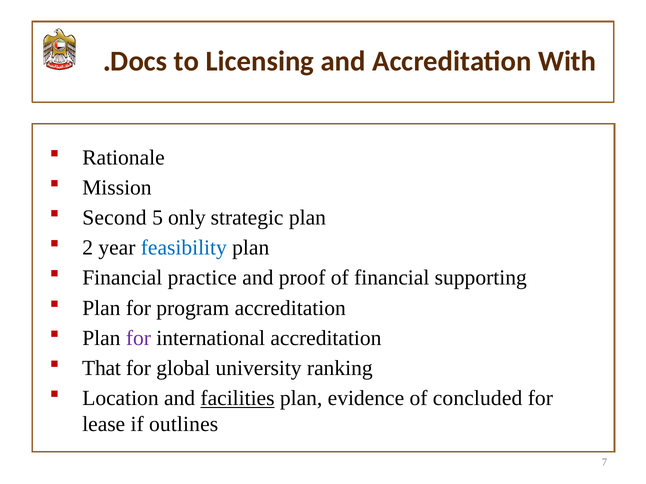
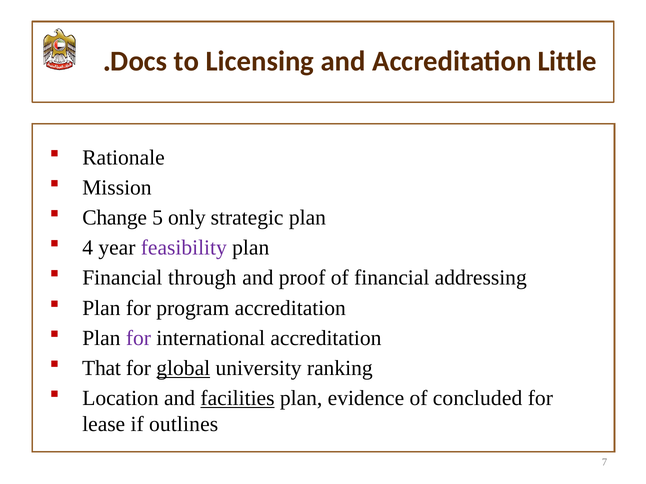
With: With -> Little (567, 61)
Second: Second -> Change (115, 218)
2: 2 -> 4 (88, 248)
feasibility colour: blue -> purple (184, 248)
practice: practice -> through (202, 278)
supporting: supporting -> addressing (481, 278)
global underline: none -> present (183, 369)
